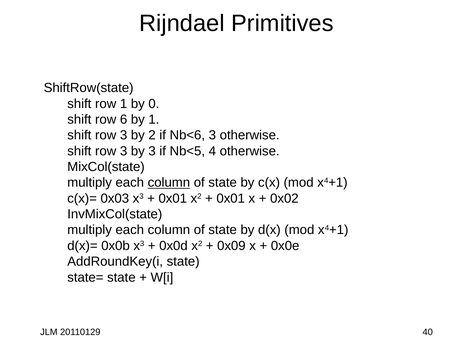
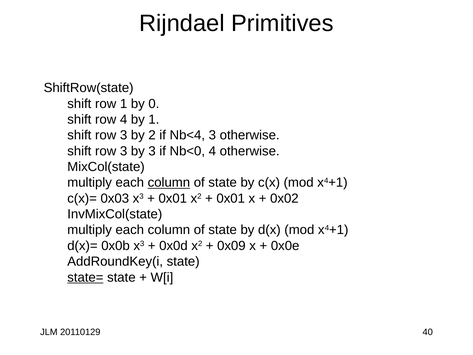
row 6: 6 -> 4 (124, 119)
Nb<6: Nb<6 -> Nb<4 (187, 135)
Nb<5: Nb<5 -> Nb<0 (187, 151)
state= underline: none -> present (85, 277)
